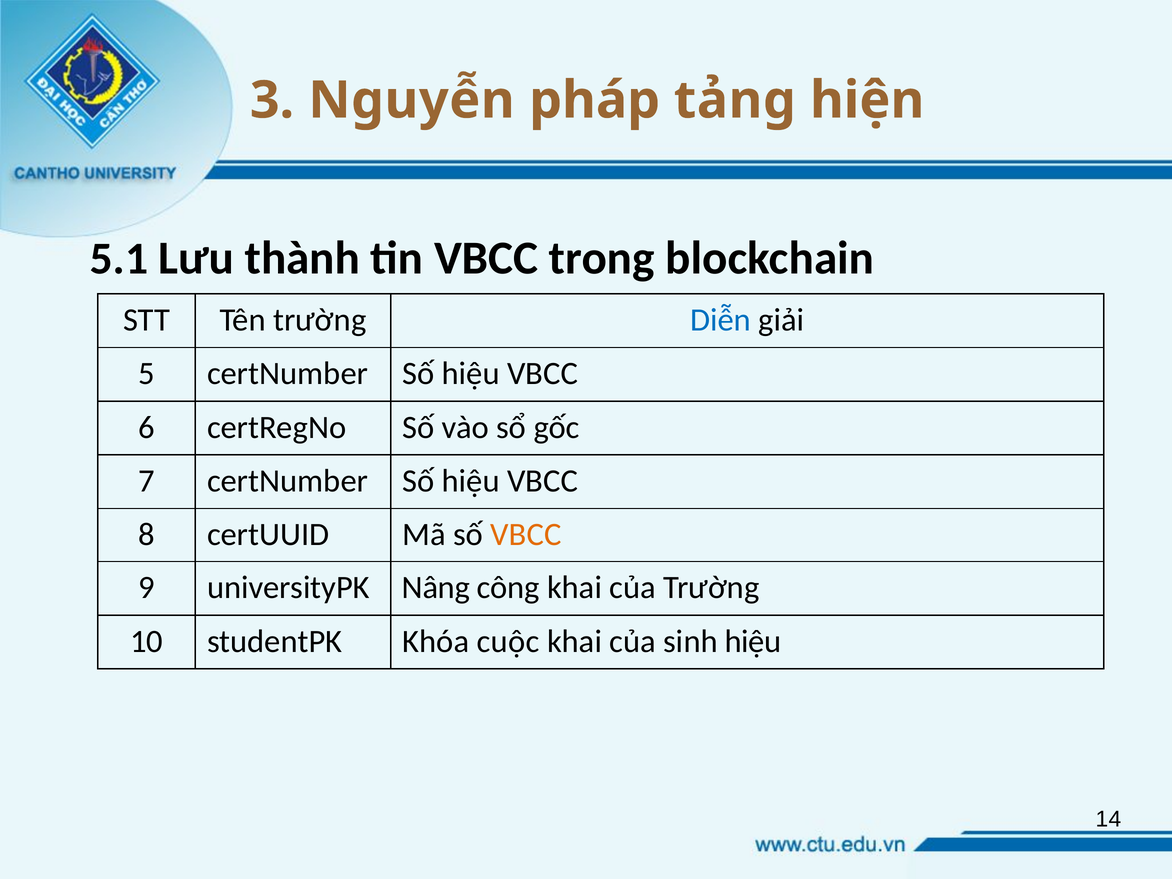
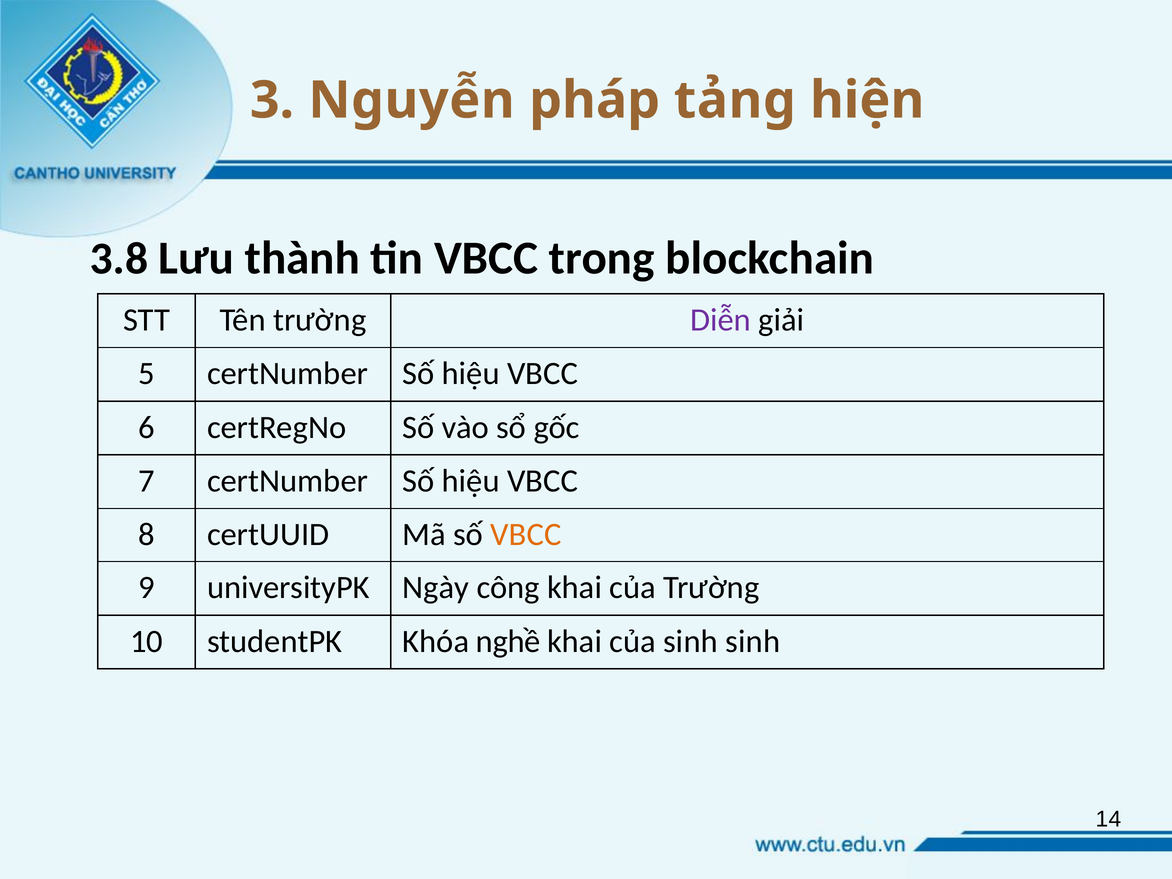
5.1: 5.1 -> 3.8 (119, 259)
Diễn colour: blue -> purple (721, 320)
Nâng: Nâng -> Ngày (436, 588)
cuộc: cuộc -> nghề (508, 641)
sinh hiệu: hiệu -> sinh (753, 641)
